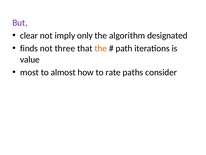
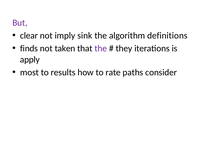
only: only -> sink (85, 35)
designated: designated -> definitions (167, 35)
three: three -> taken (65, 48)
the colour: orange -> purple (101, 48)
path: path -> they (124, 48)
value: value -> apply (30, 59)
almost: almost -> results (63, 72)
